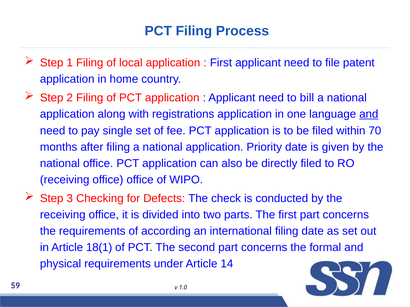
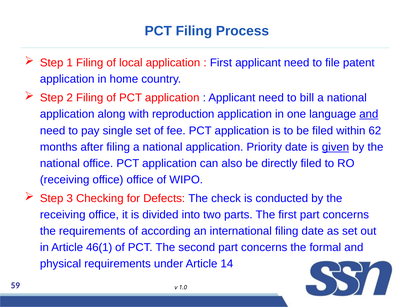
registrations: registrations -> reproduction (183, 114)
70: 70 -> 62 (375, 131)
given underline: none -> present (336, 147)
18(1: 18(1 -> 46(1 (99, 248)
